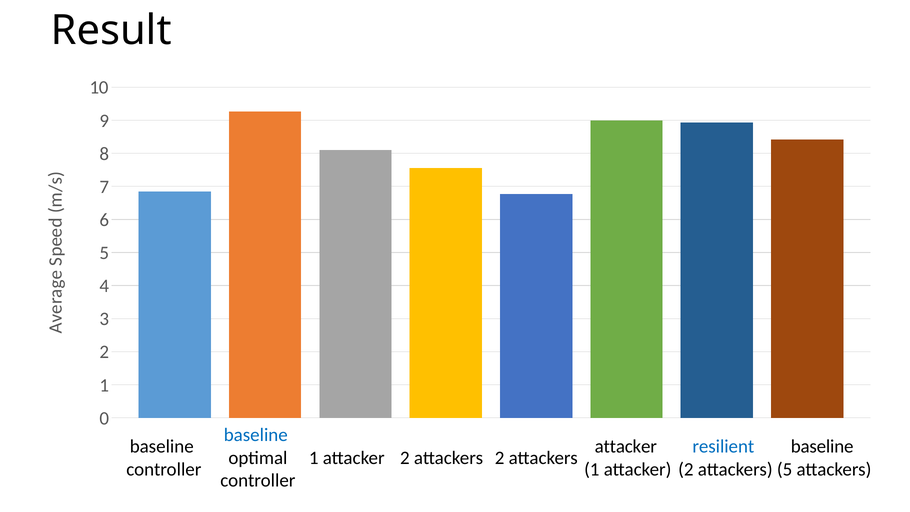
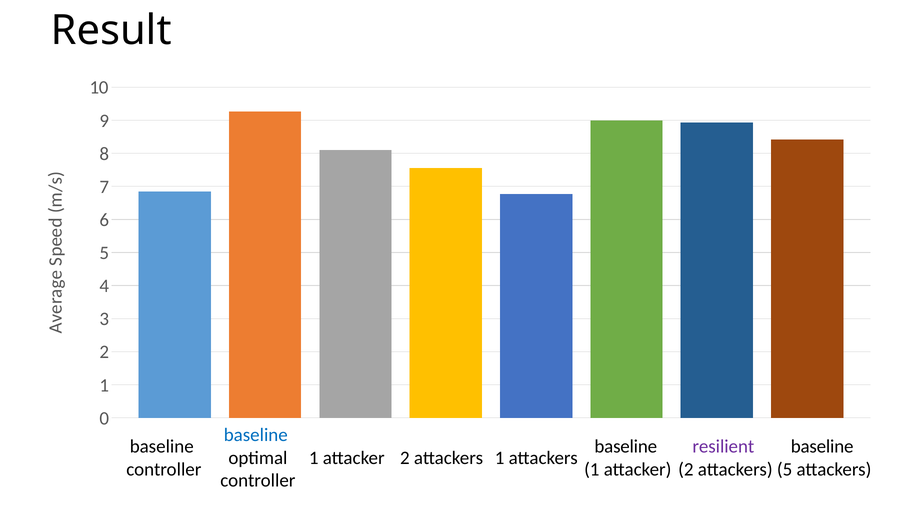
attacker: attacker -> baseline (626, 447)
resilient colour: blue -> purple (723, 447)
2 attackers 2: 2 -> 1 (500, 458)
